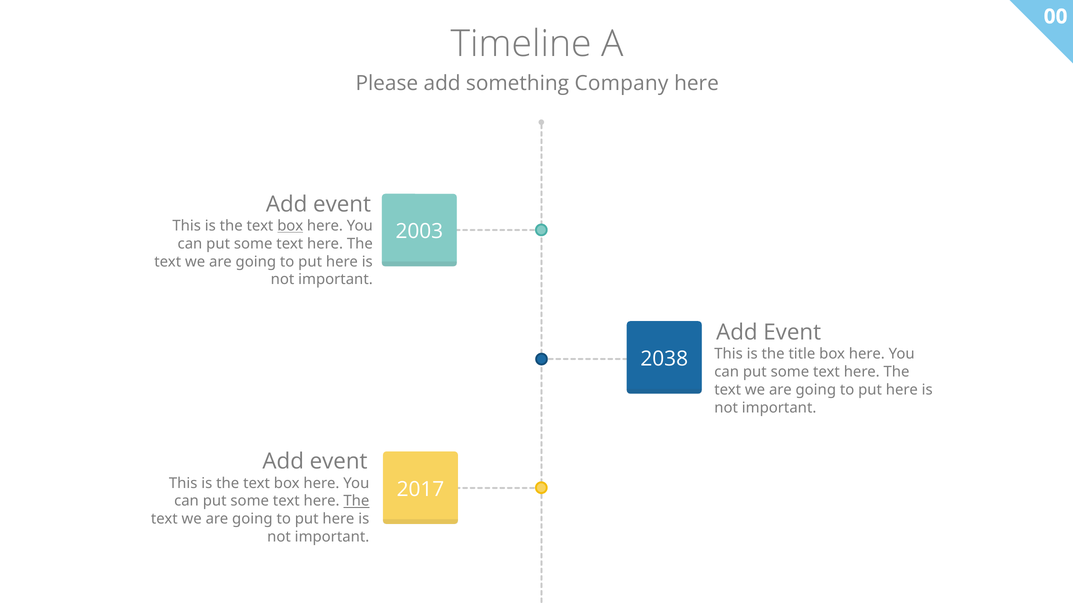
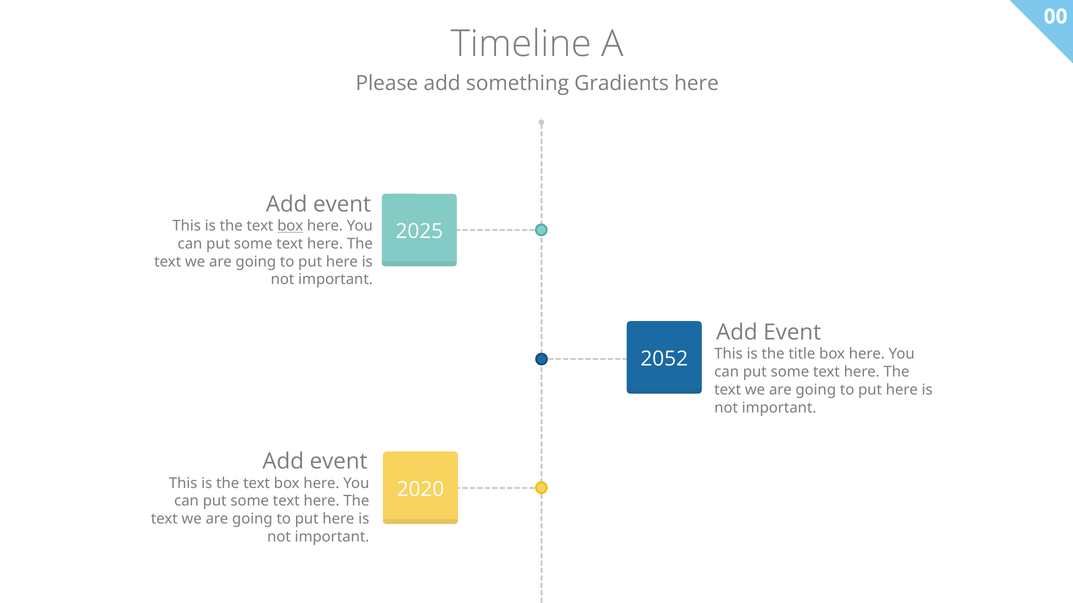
Company: Company -> Gradients (622, 83)
2003: 2003 -> 2025 (419, 232)
2038: 2038 -> 2052 (664, 359)
2017: 2017 -> 2020 (420, 490)
The underline: present -> none (356, 501)
